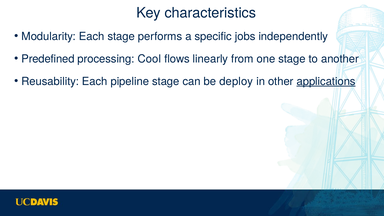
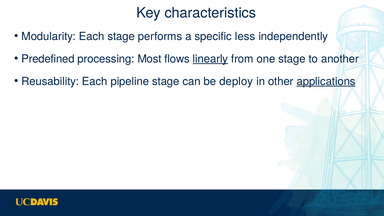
jobs: jobs -> less (245, 36)
Cool: Cool -> Most (149, 59)
linearly underline: none -> present (210, 59)
